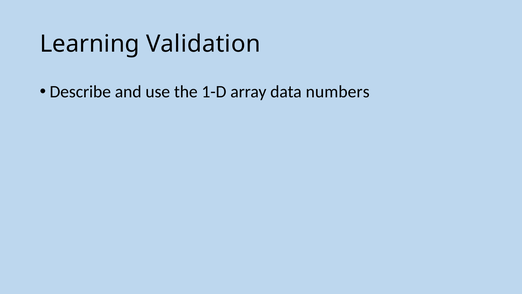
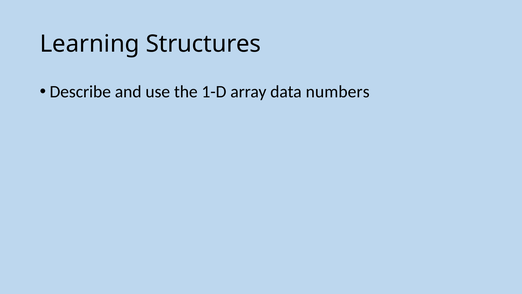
Validation: Validation -> Structures (203, 44)
